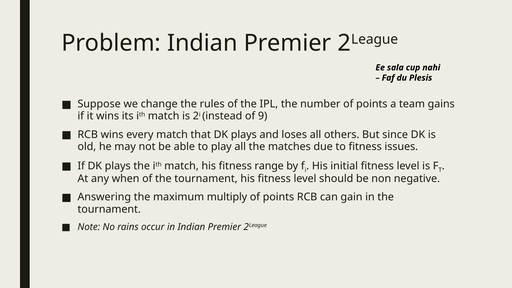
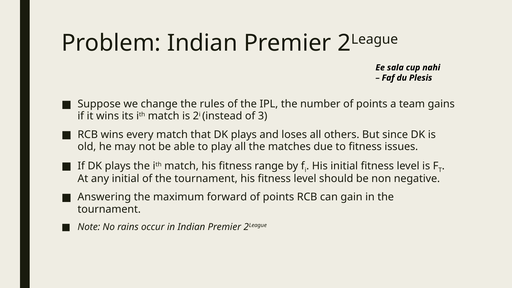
9: 9 -> 3 (263, 116)
any when: when -> initial (126, 179)
multiply: multiply -> forward (227, 197)
